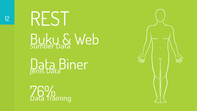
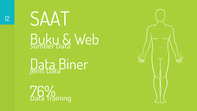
REST: REST -> SAAT (50, 19)
